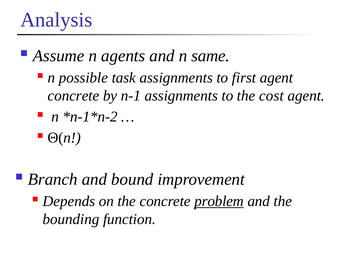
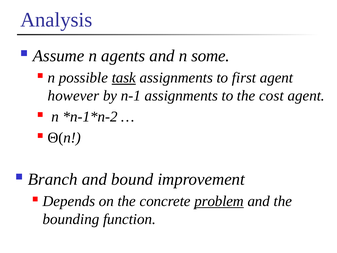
same: same -> some (211, 56)
task underline: none -> present (124, 78)
concrete: concrete -> however (73, 96)
